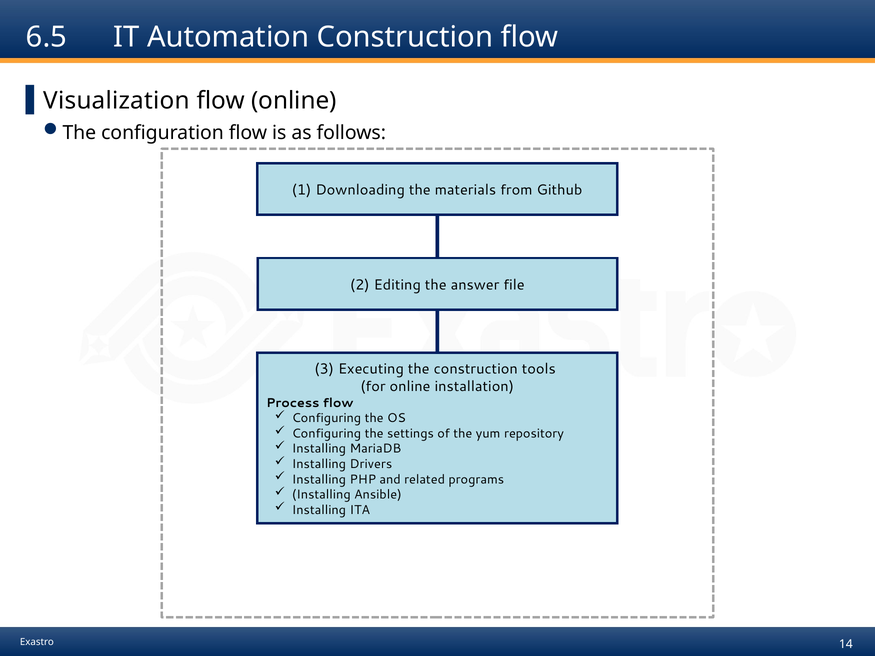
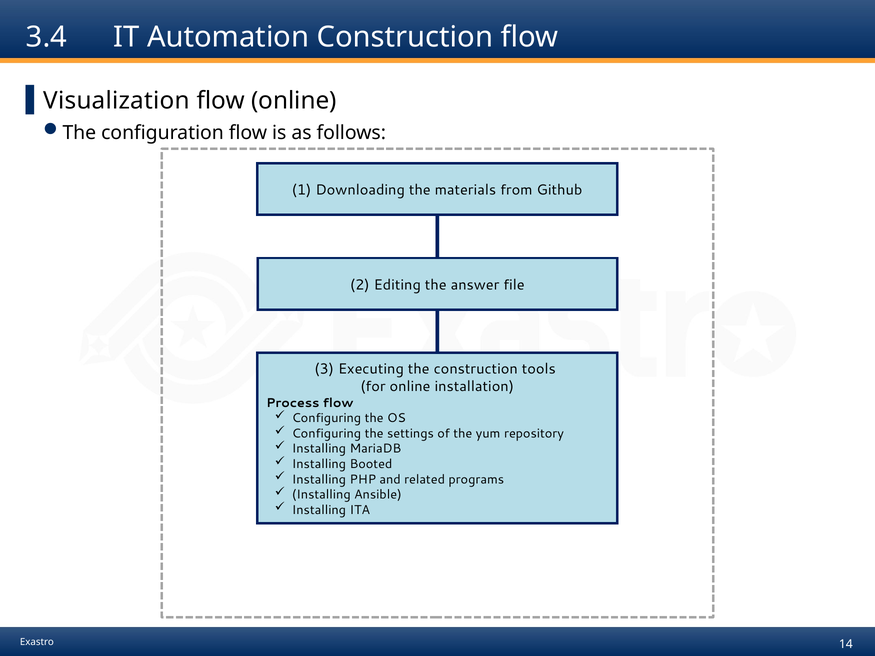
6.5: 6.5 -> 3.4 (47, 37)
Drivers: Drivers -> Booted (371, 464)
